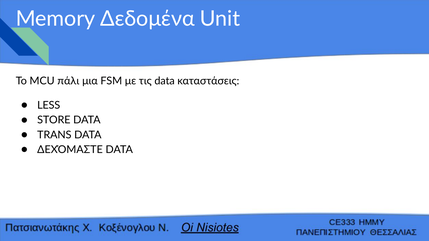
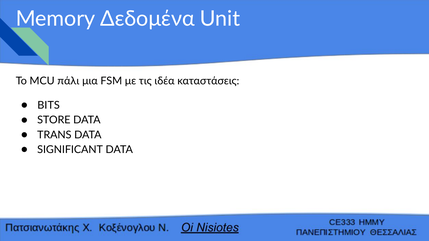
τις data: data -> ιδέα (165, 81)
LESS: LESS -> BITS (49, 105)
ΔΕΧΌΜΑΣΤΕ: ΔΕΧΌΜΑΣΤΕ -> SIGNIFICANT (70, 150)
